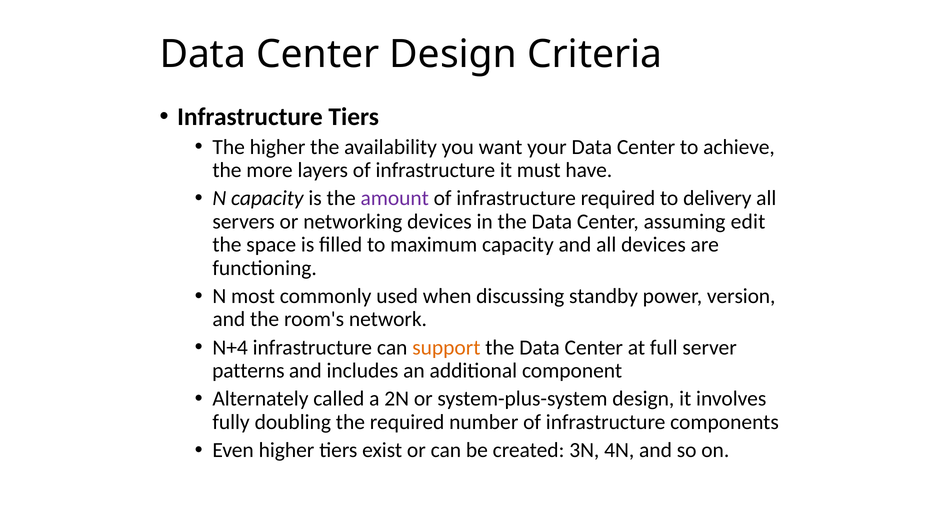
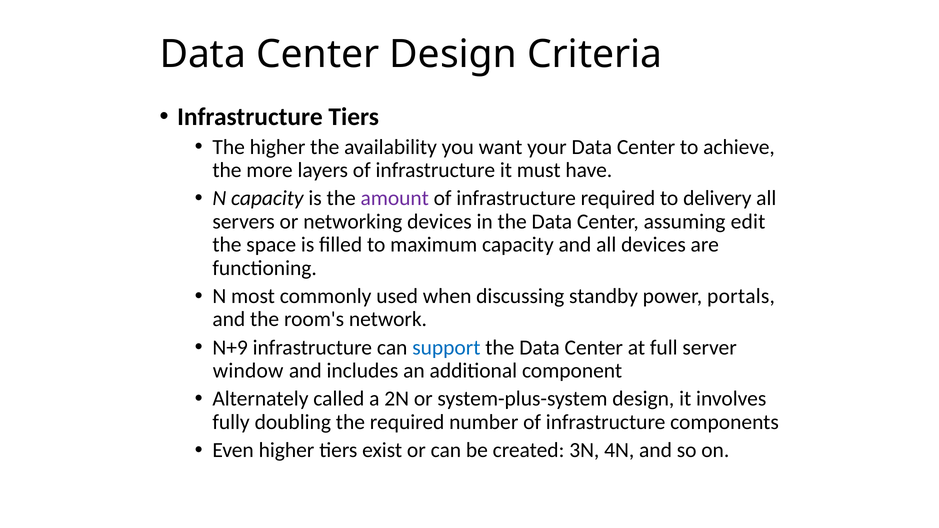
version: version -> portals (741, 296)
N+4: N+4 -> N+9 (230, 348)
support colour: orange -> blue (446, 348)
patterns: patterns -> window (248, 371)
